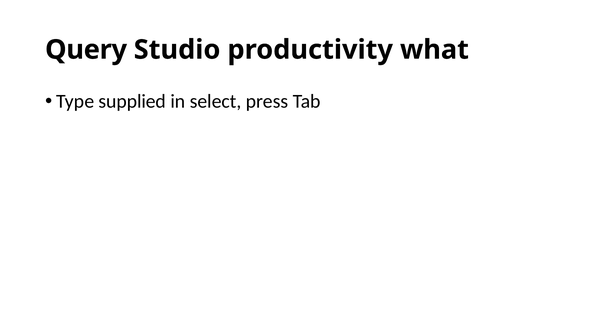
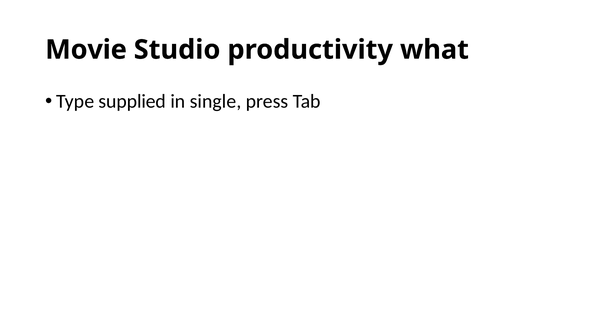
Query: Query -> Movie (86, 50)
select: select -> single (216, 102)
